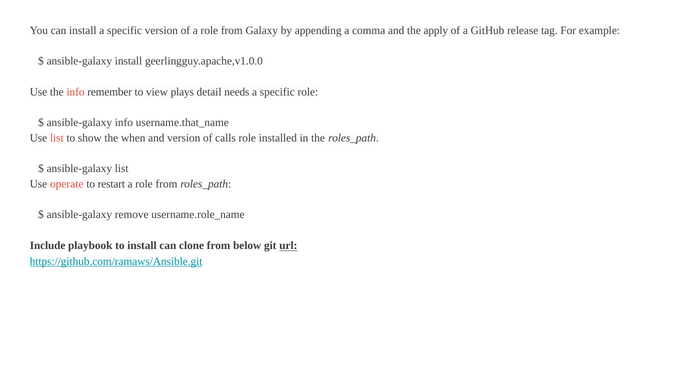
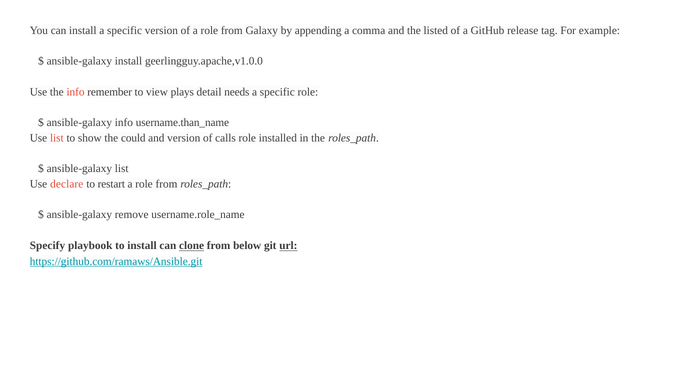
apply: apply -> listed (436, 30)
username.that_name: username.that_name -> username.than_name (182, 122)
when: when -> could (133, 138)
operate: operate -> declare (67, 184)
Include: Include -> Specify (47, 246)
clone underline: none -> present (192, 246)
